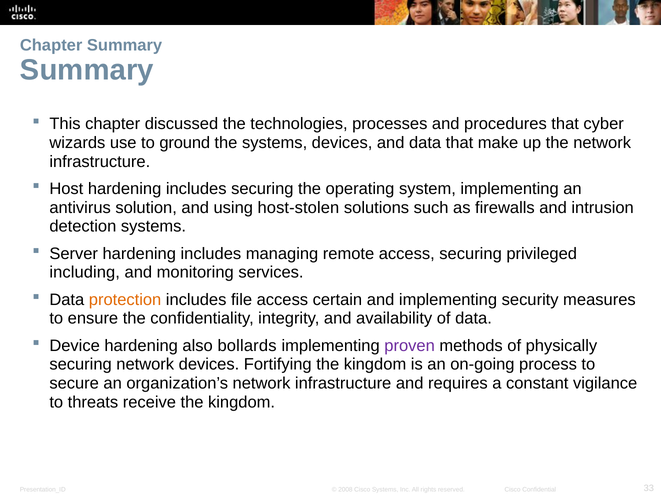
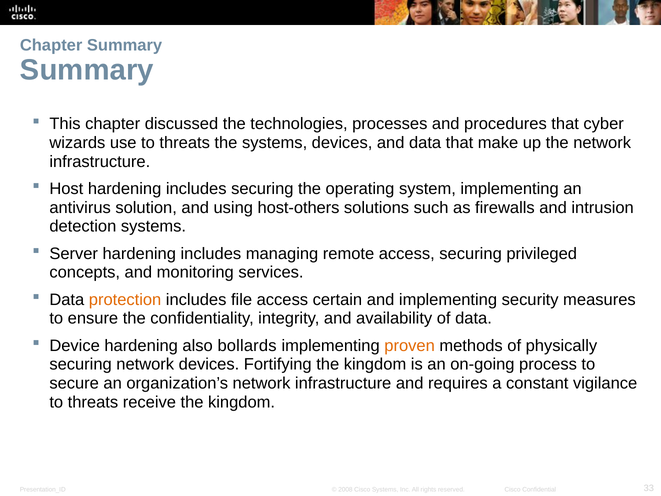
use to ground: ground -> threats (185, 143)
host-stolen: host-stolen -> host-others (299, 207)
including: including -> concepts (85, 272)
proven colour: purple -> orange (410, 345)
